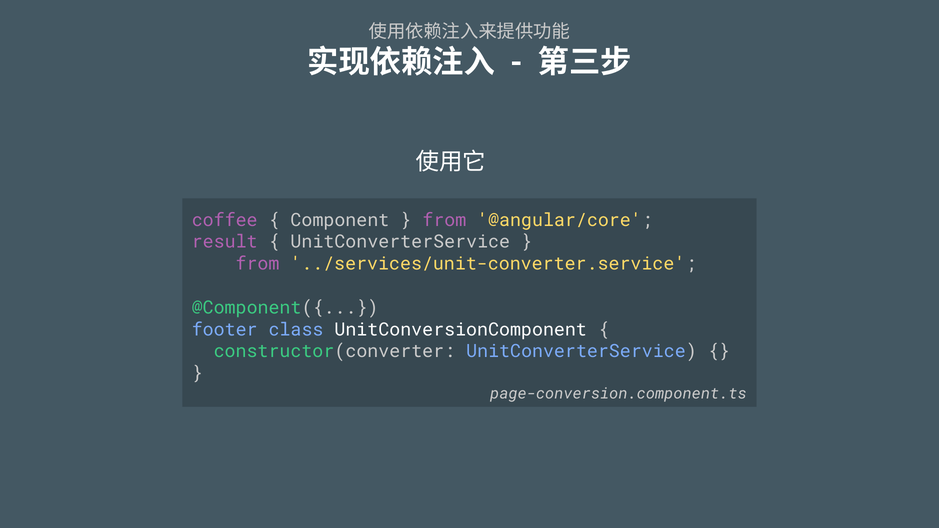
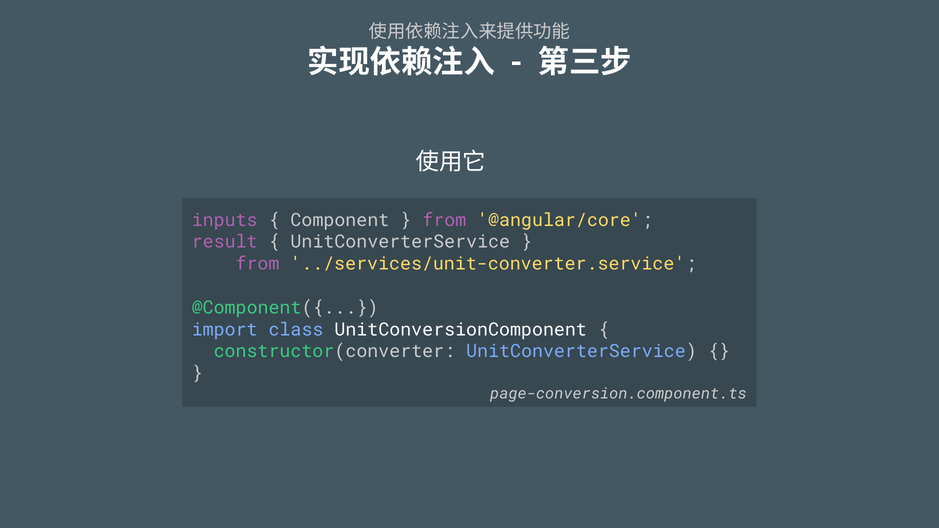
coffee: coffee -> inputs (225, 220)
footer: footer -> import (225, 330)
